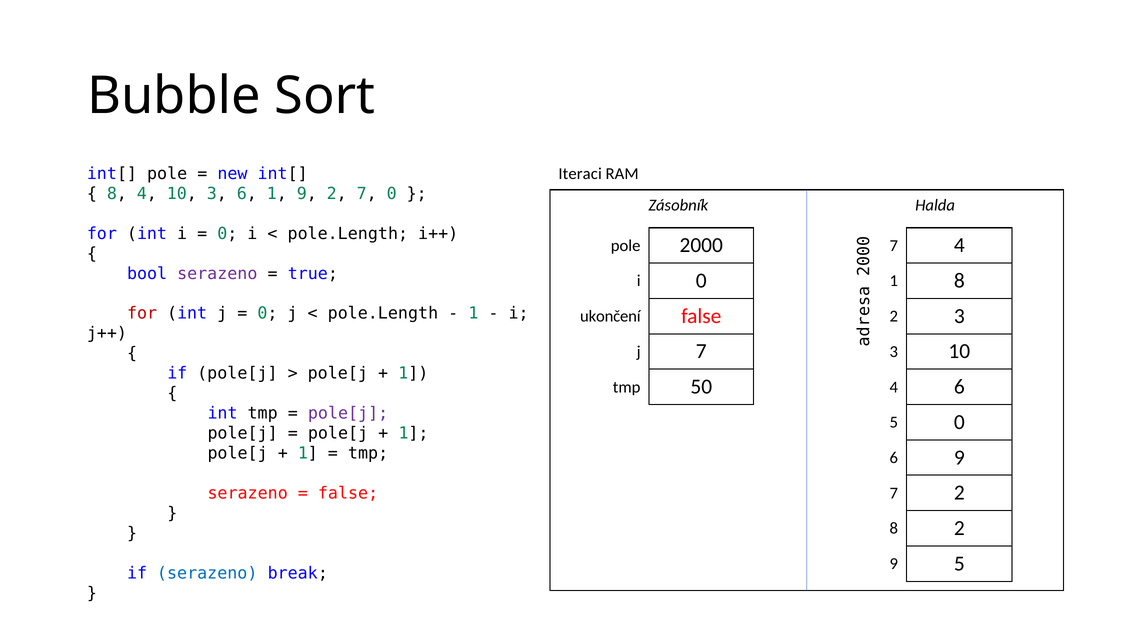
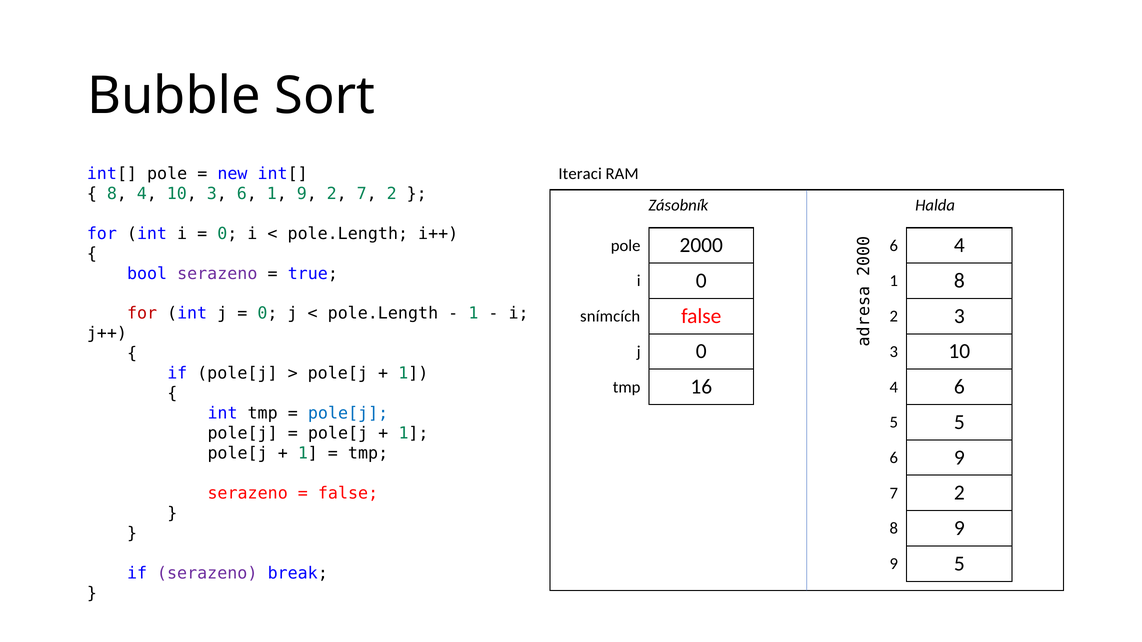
2 7 0: 0 -> 2 (392, 194)
0 7: 7 -> 6 (894, 246)
ukončení: ukončení -> snímcích (610, 317)
j 7: 7 -> 0 (701, 352)
50: 50 -> 16 (701, 387)
pole[j colour: purple -> blue (348, 414)
5 0: 0 -> 5 (959, 422)
2: 2 -> 9 (959, 528)
serazeno colour: blue -> purple (207, 574)
